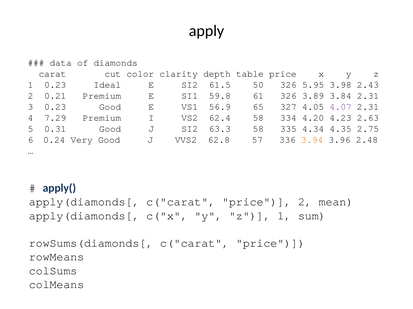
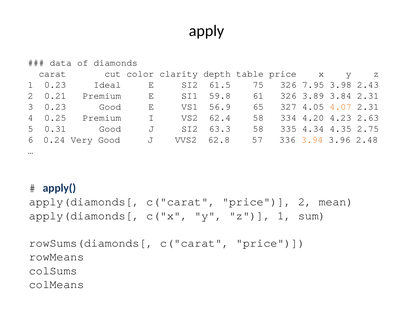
50: 50 -> 75 (258, 85)
5.95: 5.95 -> 7.95 (313, 85)
4.07 colour: purple -> orange (341, 107)
7.29: 7.29 -> 0.25 (55, 118)
